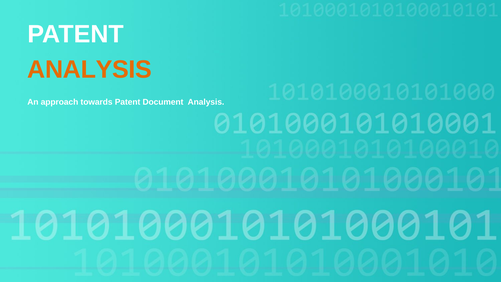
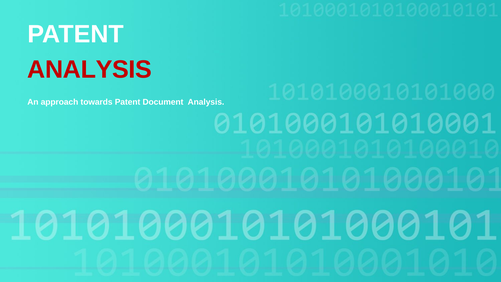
ANALYSIS colour: orange -> red (90, 69)
